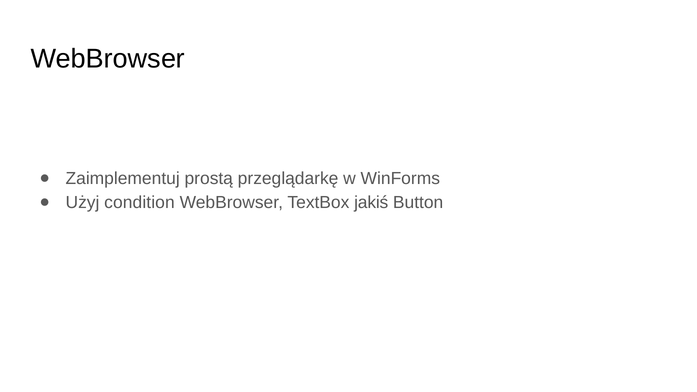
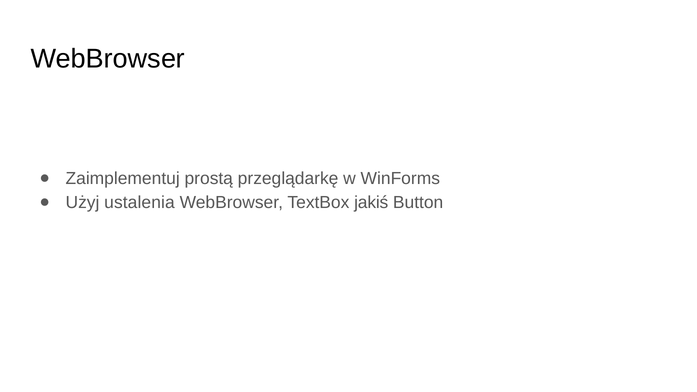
condition: condition -> ustalenia (139, 203)
